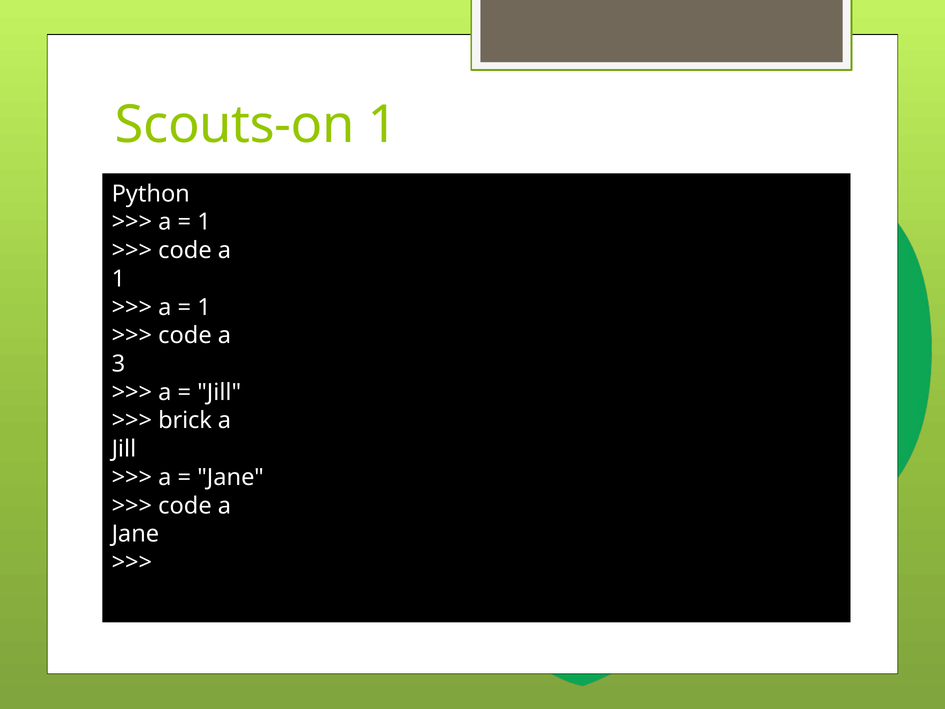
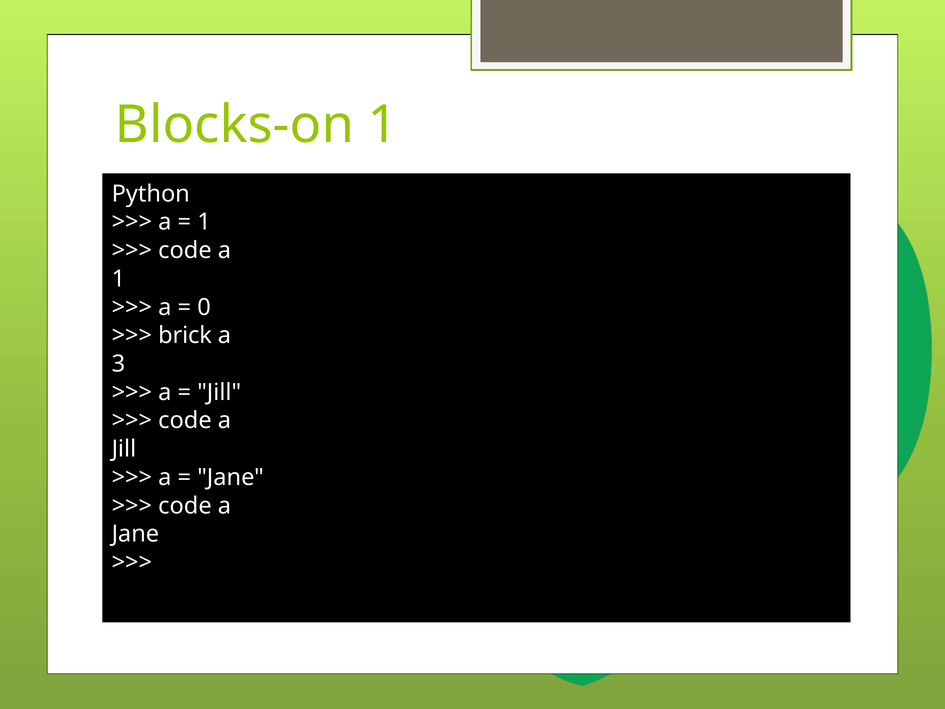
Scouts-on: Scouts-on -> Blocks-on (234, 125)
1: 1 -> 0 (204, 307)
code: code -> brick (185, 335)
brick: brick -> code (185, 421)
